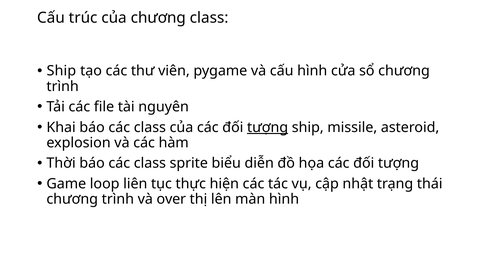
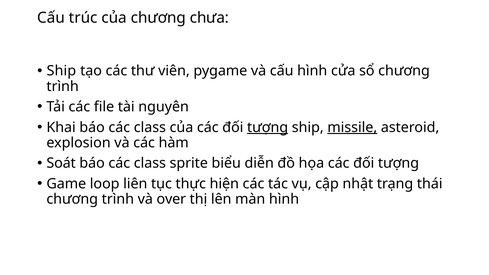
chương class: class -> chưa (209, 18)
missile underline: none -> present (352, 127)
Thời: Thời -> Soát (61, 163)
